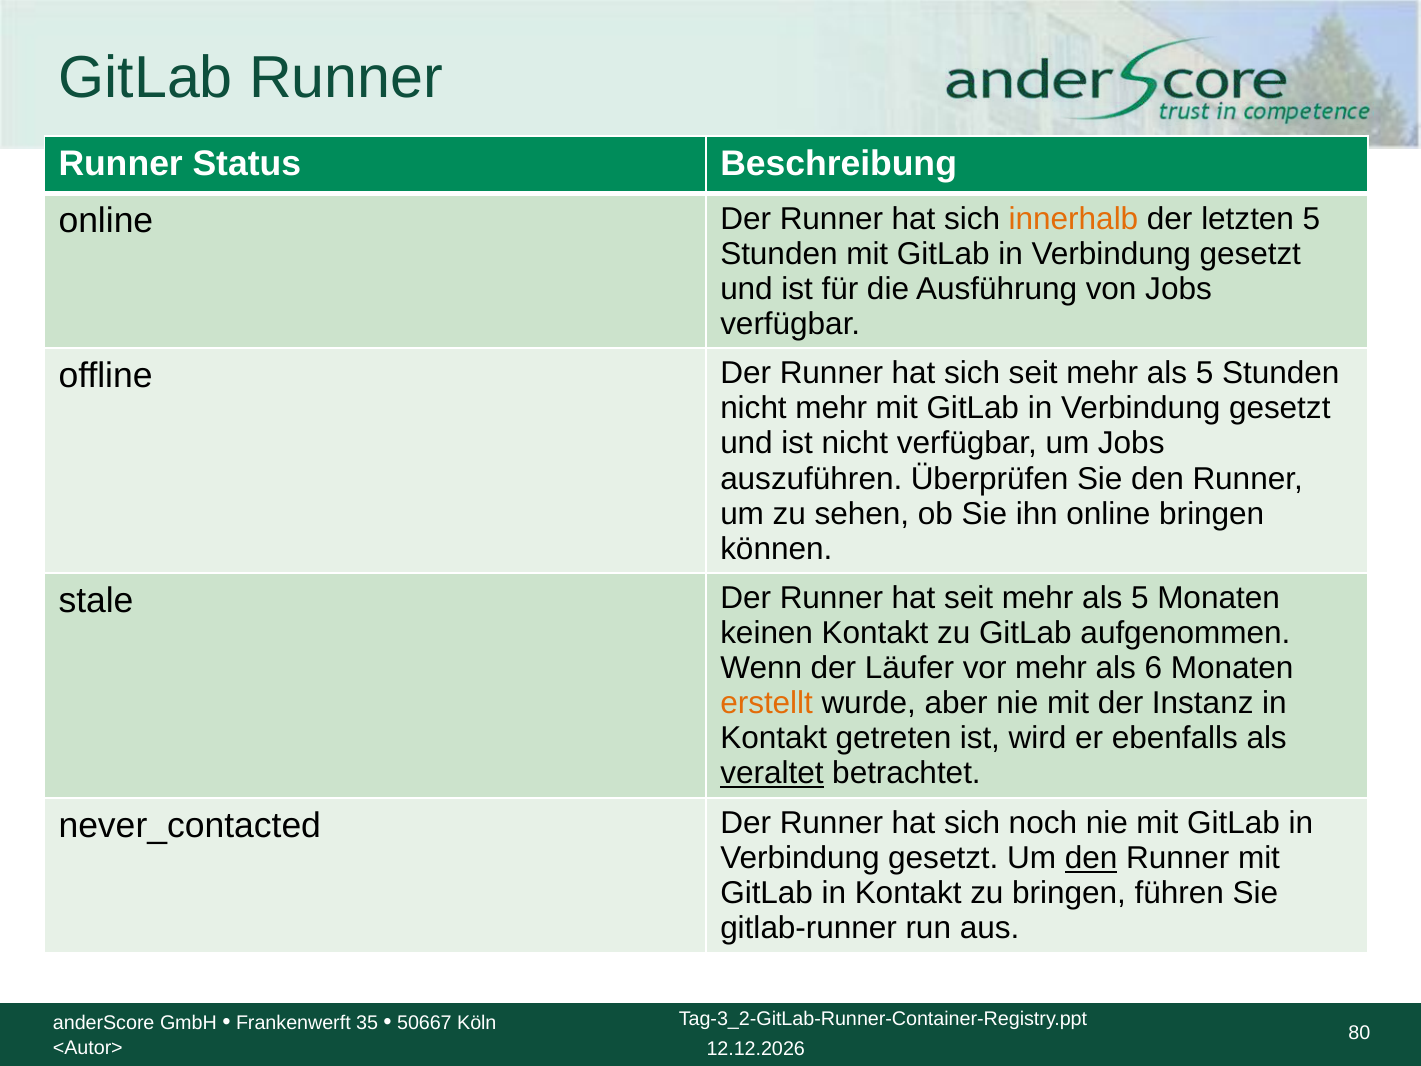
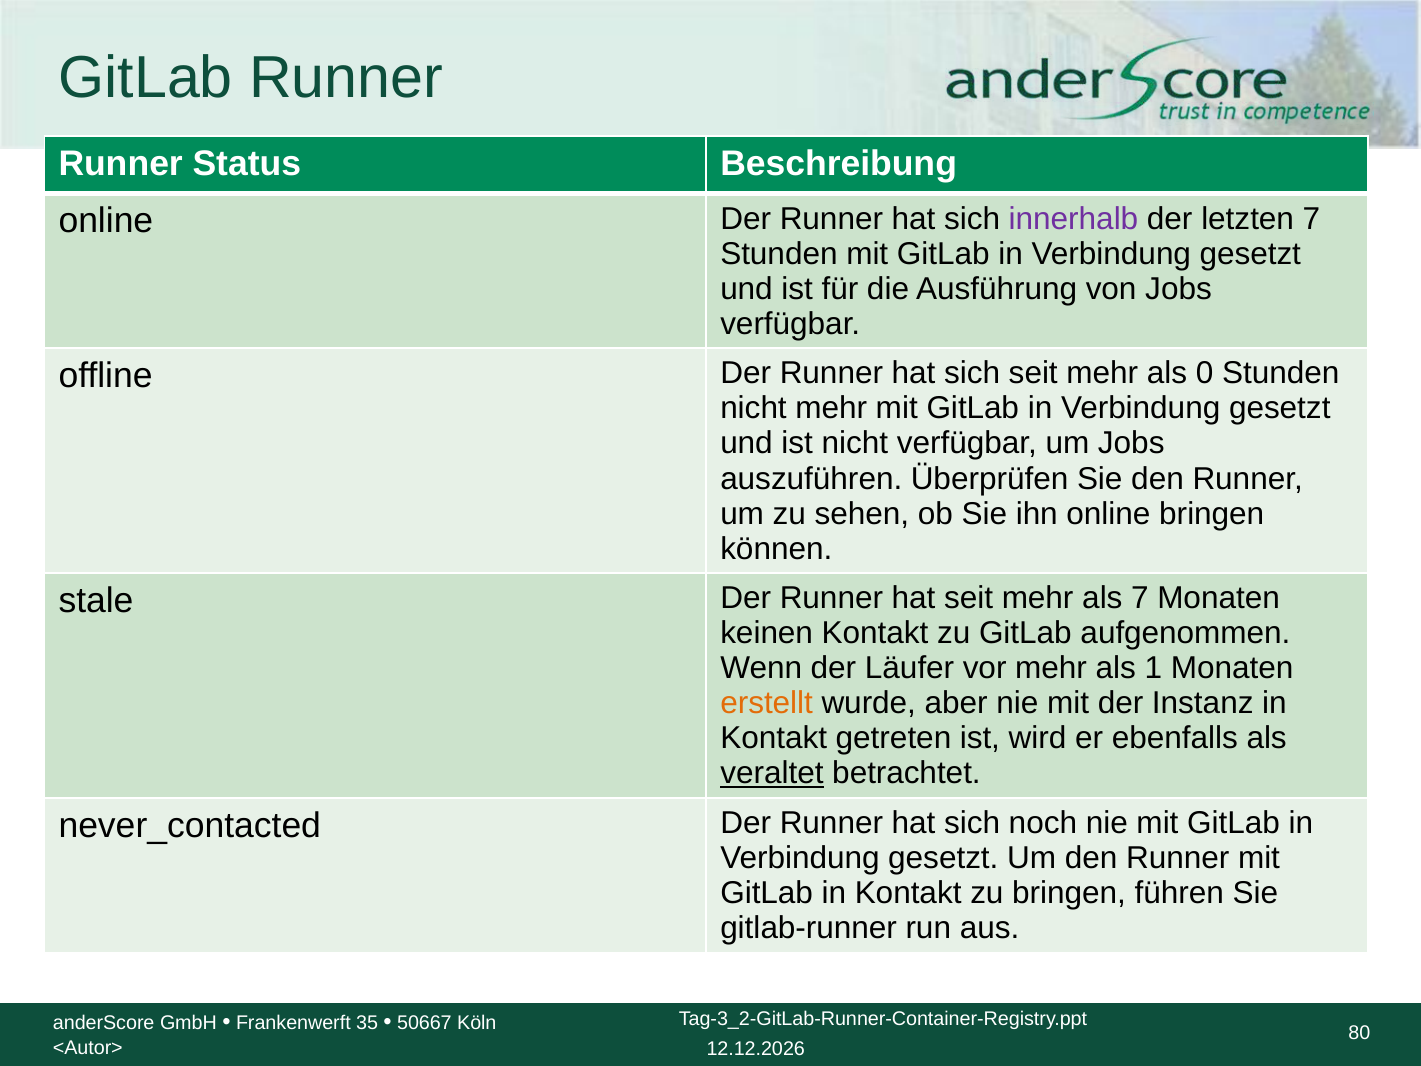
innerhalb colour: orange -> purple (1073, 219)
letzten 5: 5 -> 7 (1311, 219)
5: 5 -> 0 (1205, 373)
5: 5 -> 7 (1140, 598)
6: 6 -> 1 (1153, 668)
den underline: present -> none (1091, 858)
